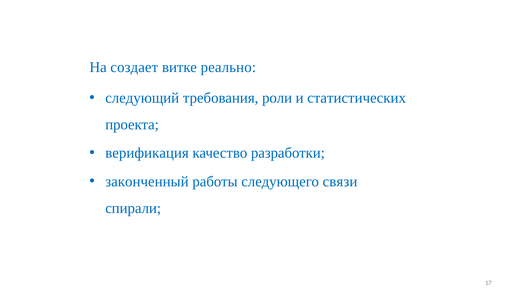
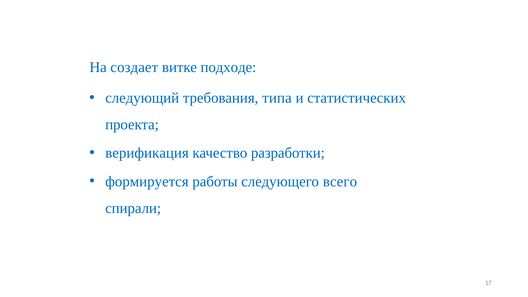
реально: реально -> подходе (228, 67)
роли: роли -> типа (277, 98)
законченный: законченный -> формируется (147, 182)
связи: связи -> всего (340, 182)
